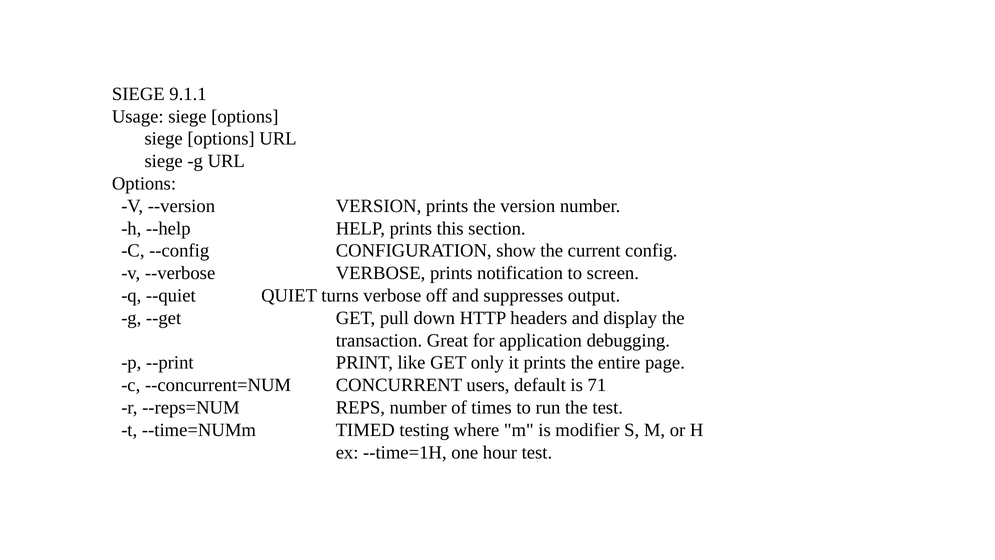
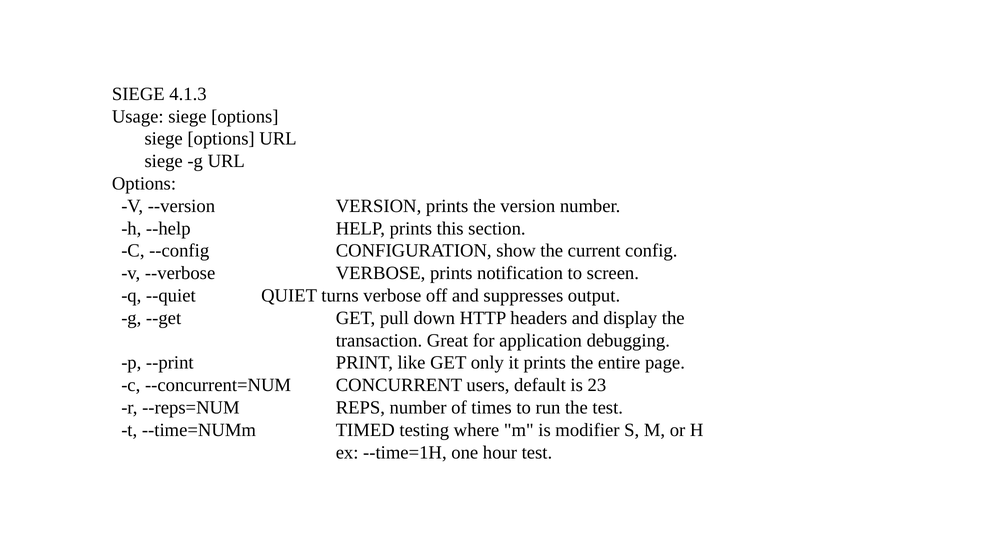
9.1.1: 9.1.1 -> 4.1.3 (188, 94)
71: 71 -> 23 (597, 385)
